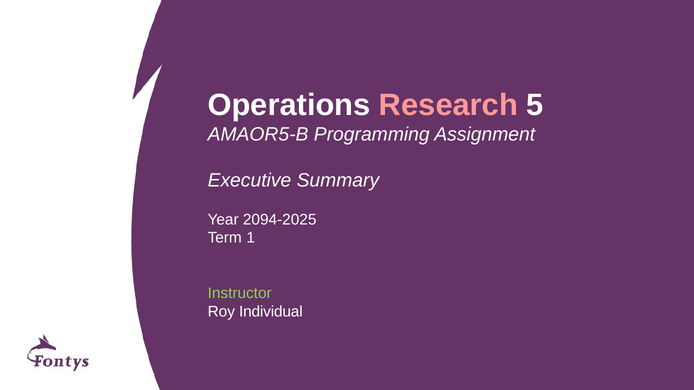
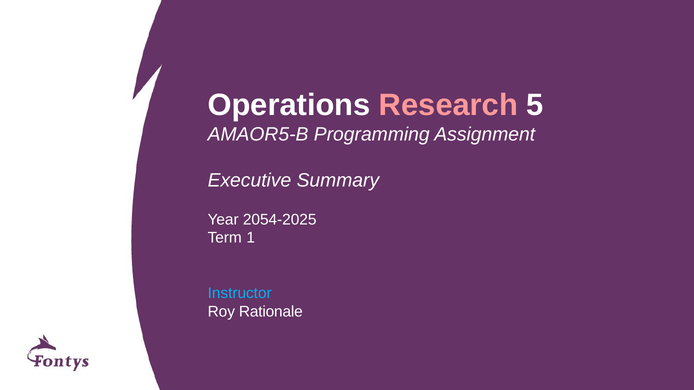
2094-2025: 2094-2025 -> 2054-2025 (280, 220)
Instructor colour: light green -> light blue (240, 294)
Individual: Individual -> Rationale (271, 312)
